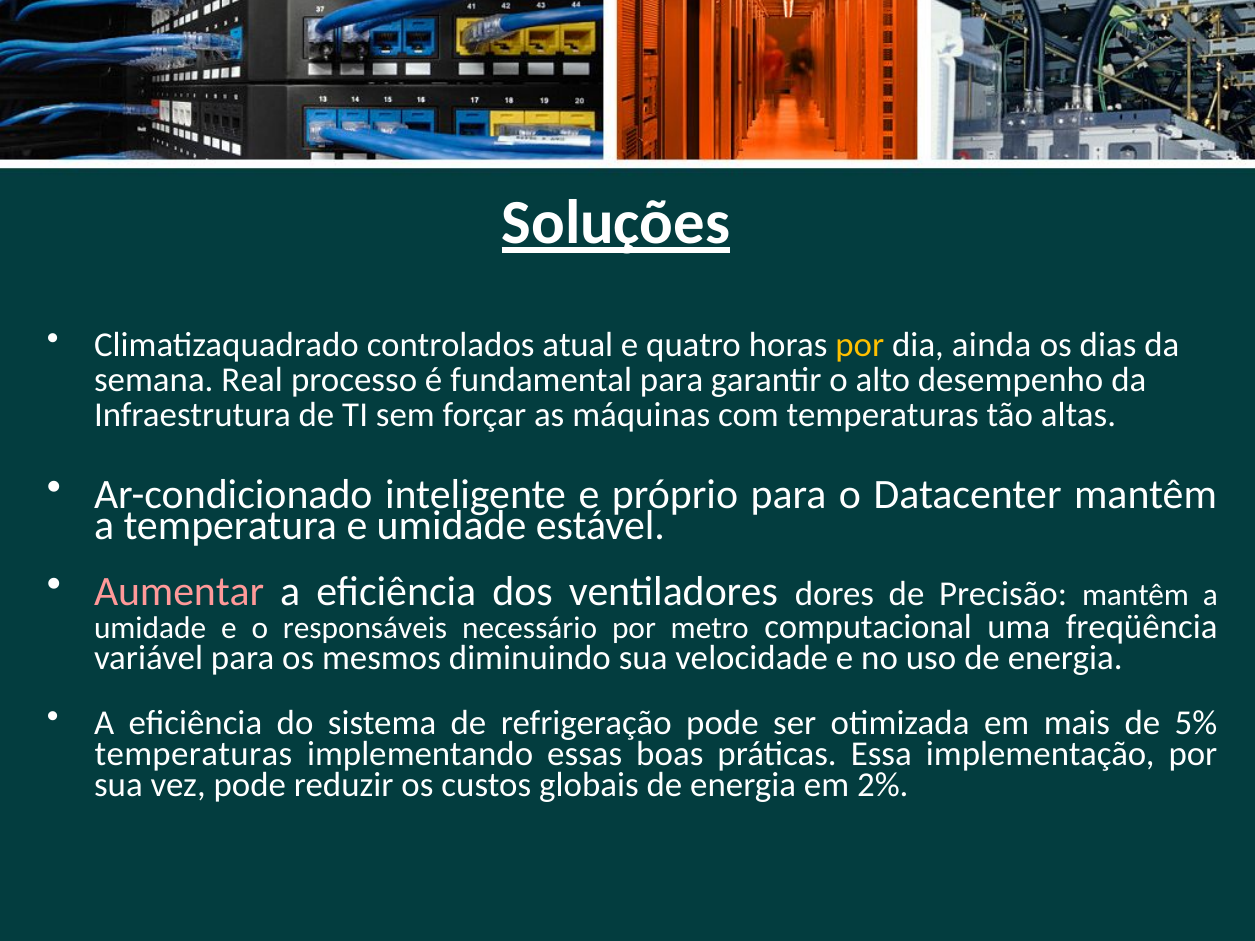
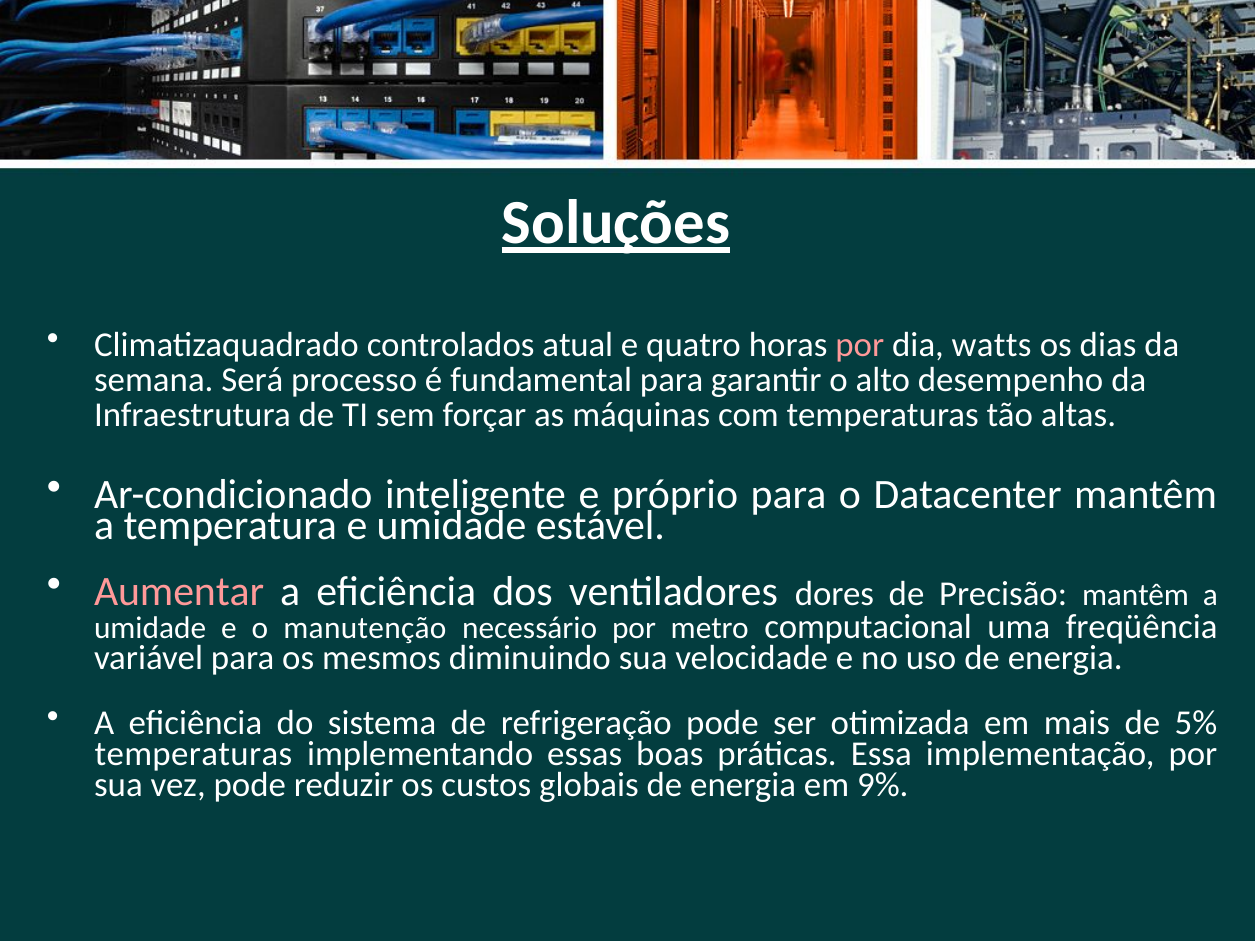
por colour: yellow -> pink (860, 345)
ainda: ainda -> watts (992, 345)
Real: Real -> Será (252, 380)
responsáveis: responsáveis -> manutenção (365, 628)
2%: 2% -> 9% (883, 786)
